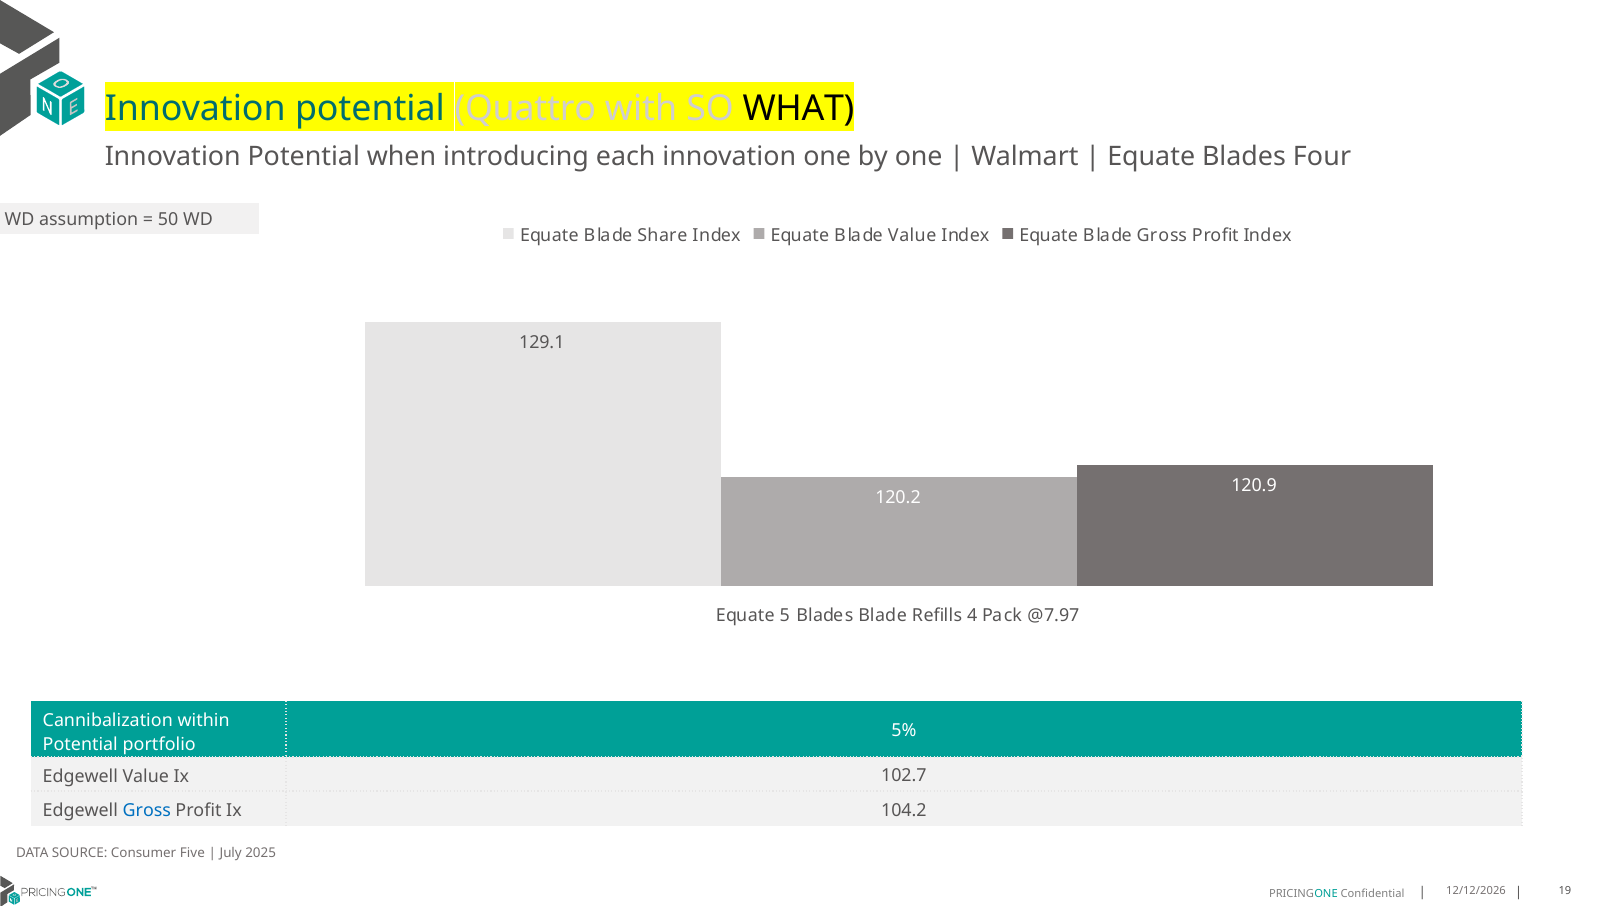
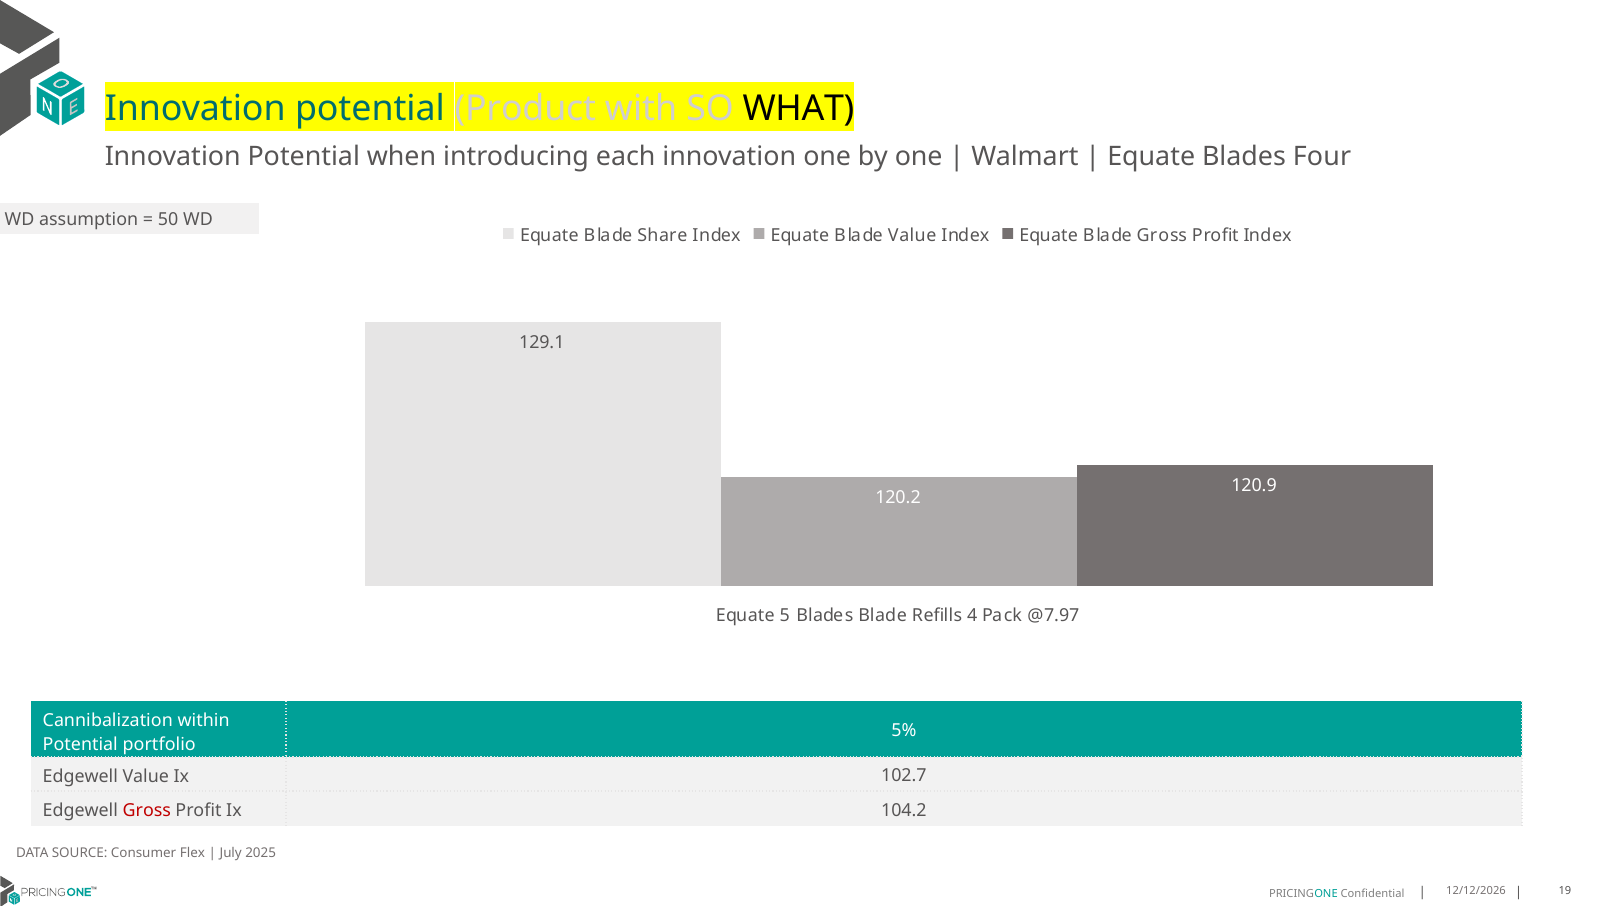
Quattro: Quattro -> Product (525, 108)
Gross colour: blue -> red (147, 811)
Five: Five -> Flex (192, 854)
